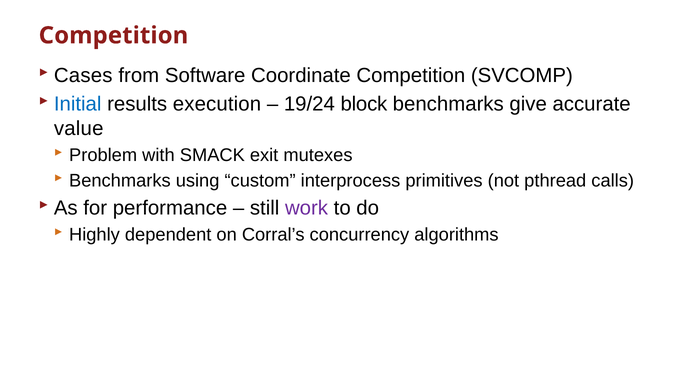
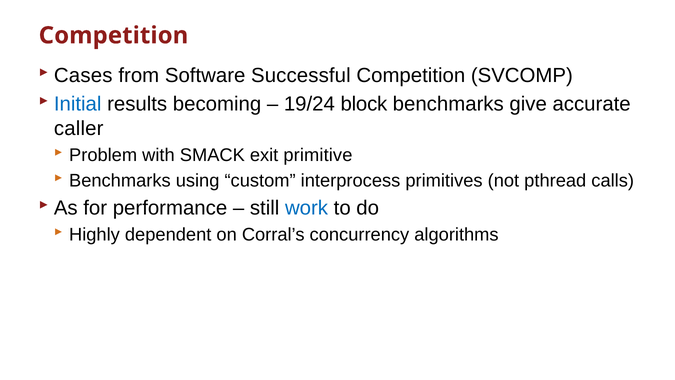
Coordinate: Coordinate -> Successful (301, 75)
execution: execution -> becoming (217, 104)
value: value -> caller (79, 128)
mutexes: mutexes -> primitive (318, 155)
work colour: purple -> blue (307, 208)
